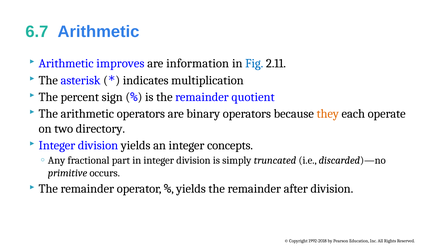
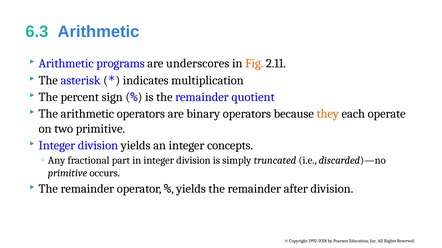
6.7: 6.7 -> 6.3 (37, 32)
improves: improves -> programs (120, 64)
information: information -> underscores (198, 64)
Fig colour: blue -> orange (254, 64)
two directory: directory -> primitive (100, 129)
